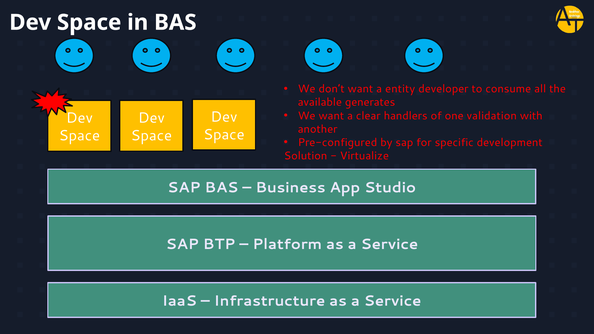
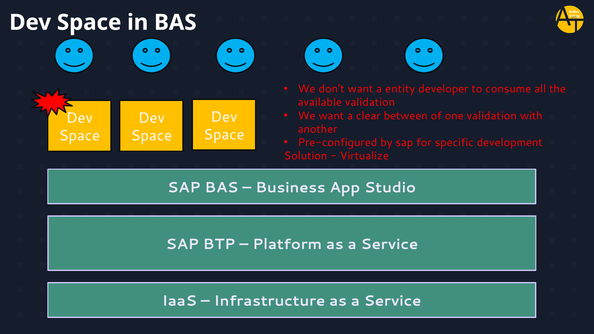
available generates: generates -> validation (370, 102)
handlers: handlers -> between (406, 116)
